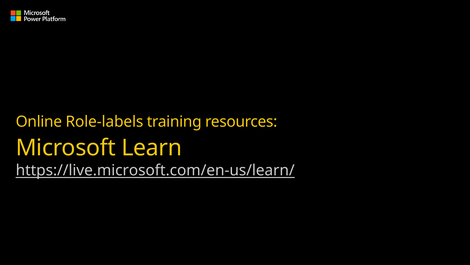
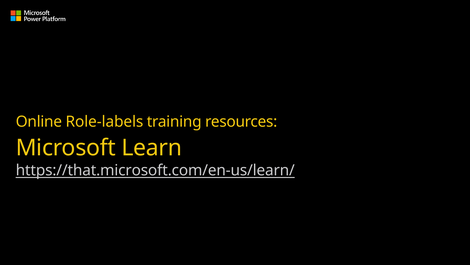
https://live.microsoft.com/en-us/learn/: https://live.microsoft.com/en-us/learn/ -> https://that.microsoft.com/en-us/learn/ (155, 170)
